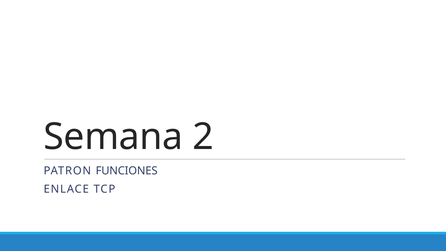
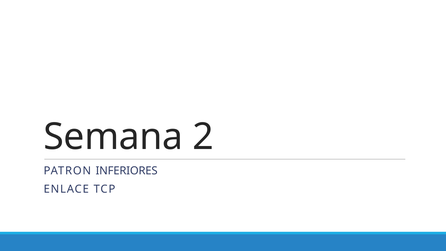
FUNCIONES: FUNCIONES -> INFERIORES (127, 171)
